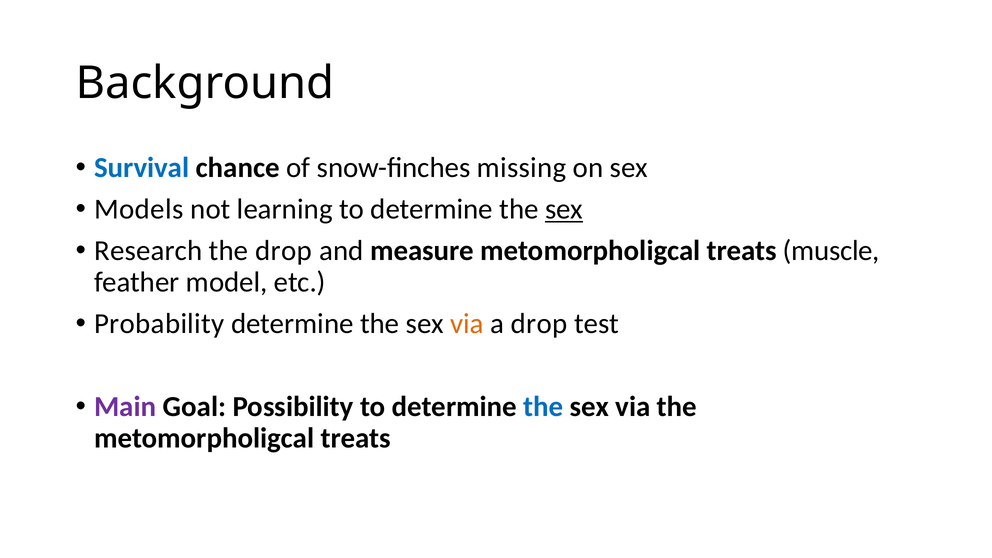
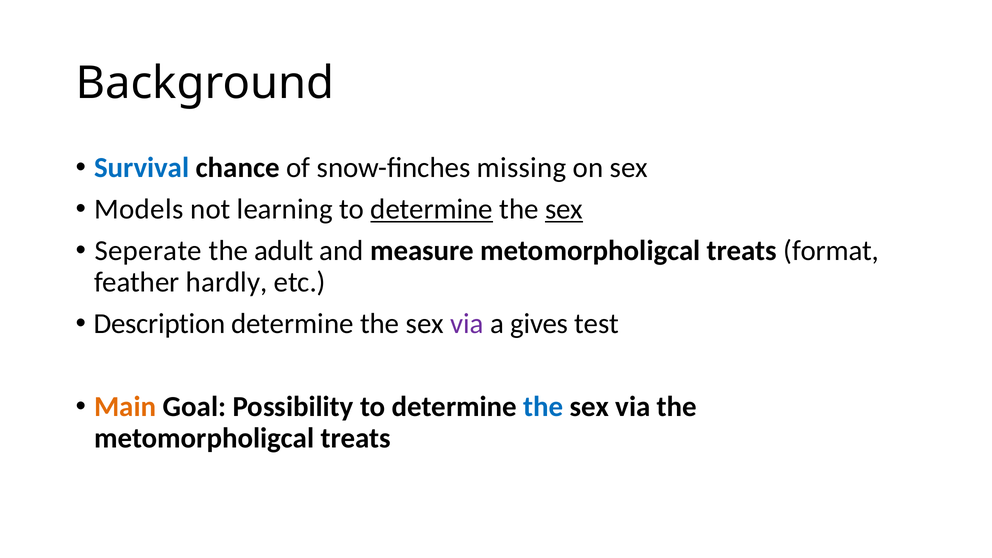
determine underline: none -> present (432, 209)
Research: Research -> Seperate (148, 251)
the drop: drop -> adult (284, 251)
muscle: muscle -> format (831, 251)
model: model -> hardly (227, 282)
Probability: Probability -> Description (160, 324)
via colour: orange -> purple (467, 324)
a drop: drop -> gives (539, 324)
Main colour: purple -> orange (125, 407)
